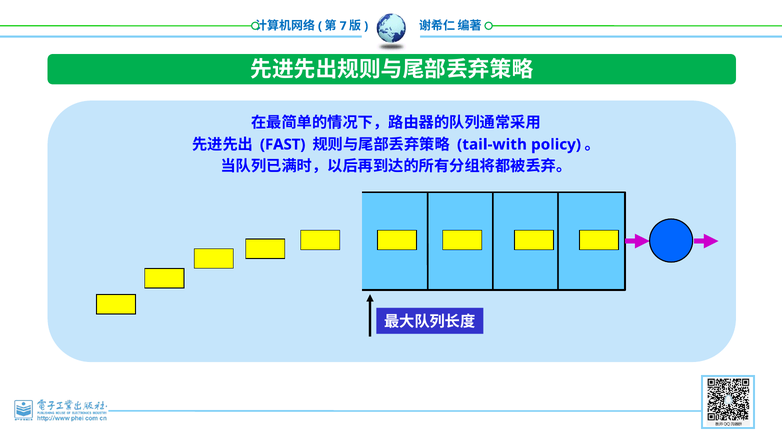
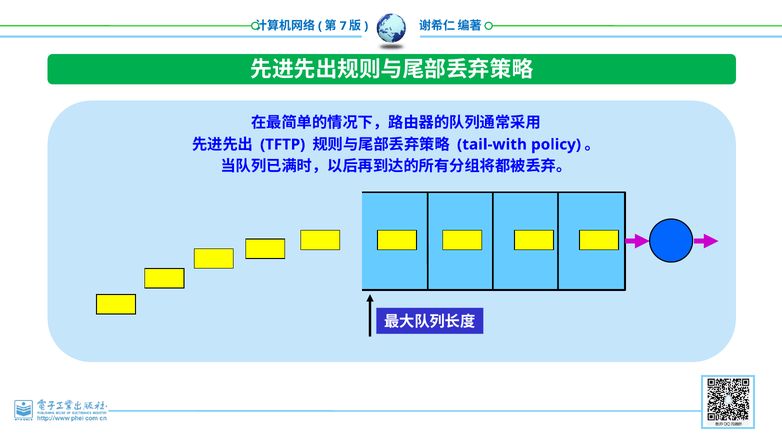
FAST: FAST -> TFTP (283, 144)
